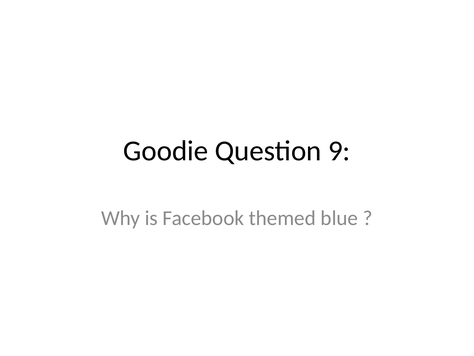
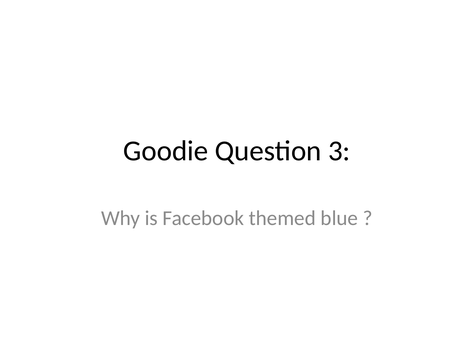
9: 9 -> 3 (339, 151)
